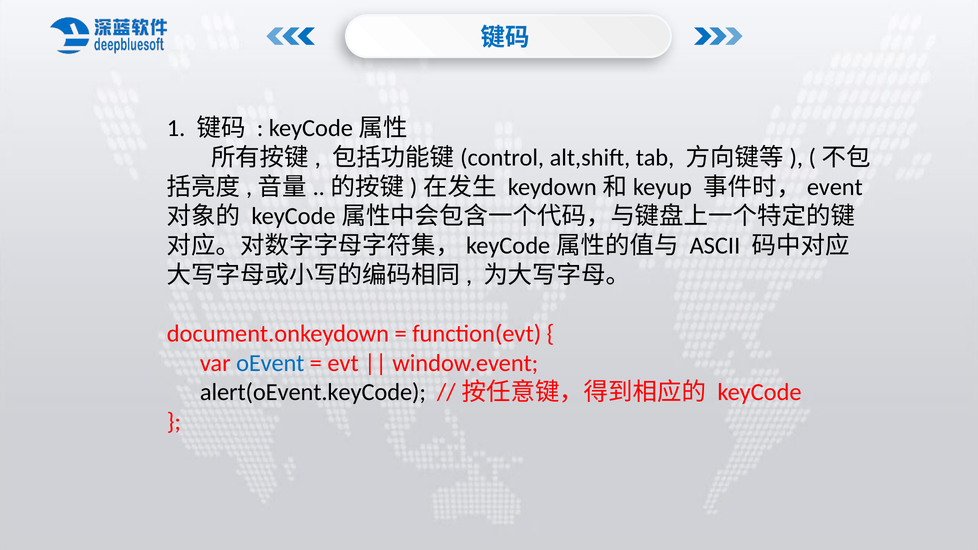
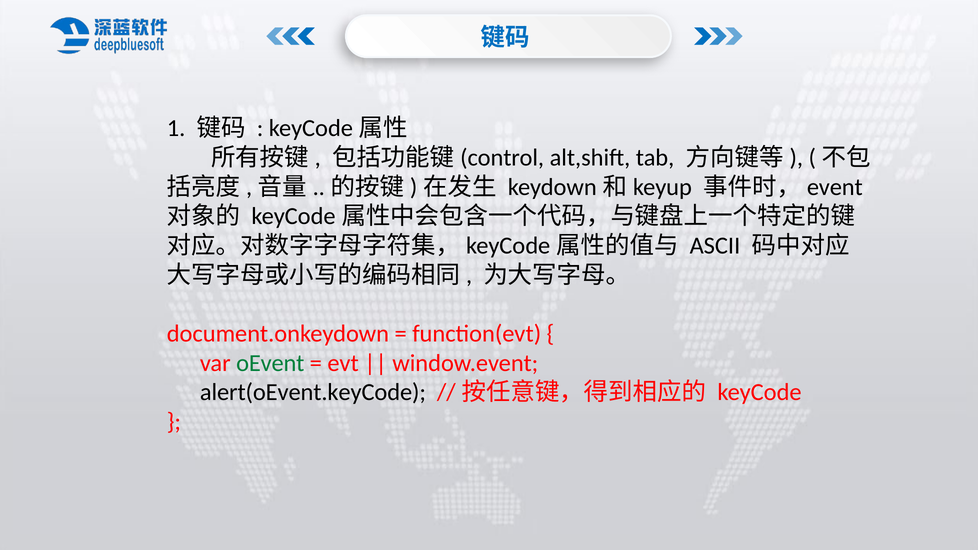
oEvent colour: blue -> green (270, 363)
